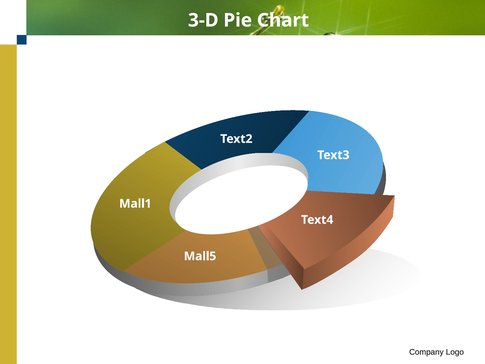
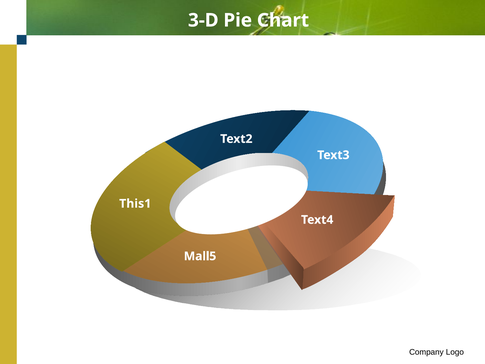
Mall1: Mall1 -> This1 (135, 203)
